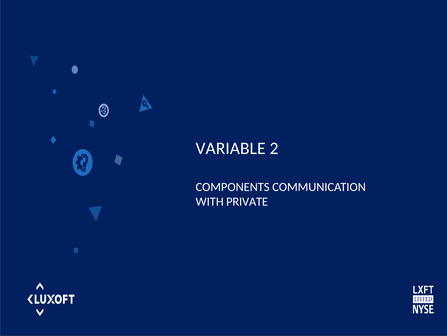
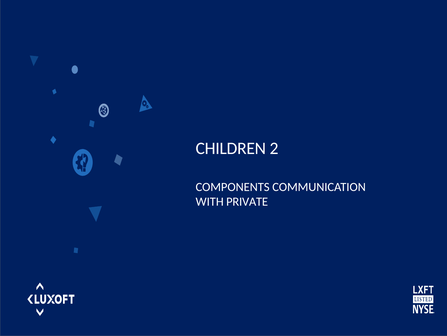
VARIABLE: VARIABLE -> CHILDREN (231, 148)
